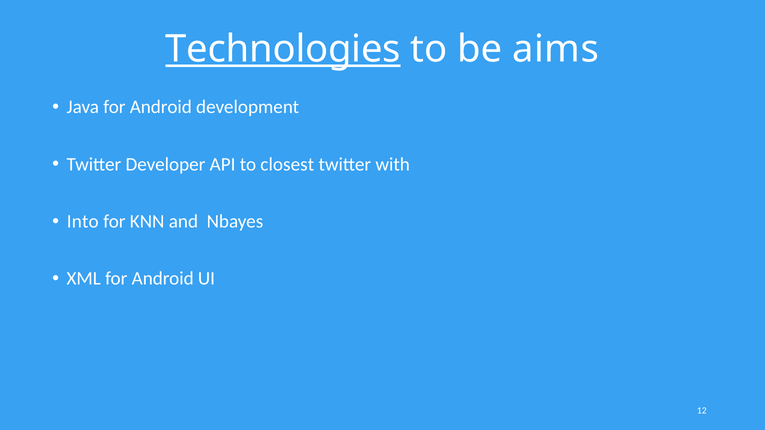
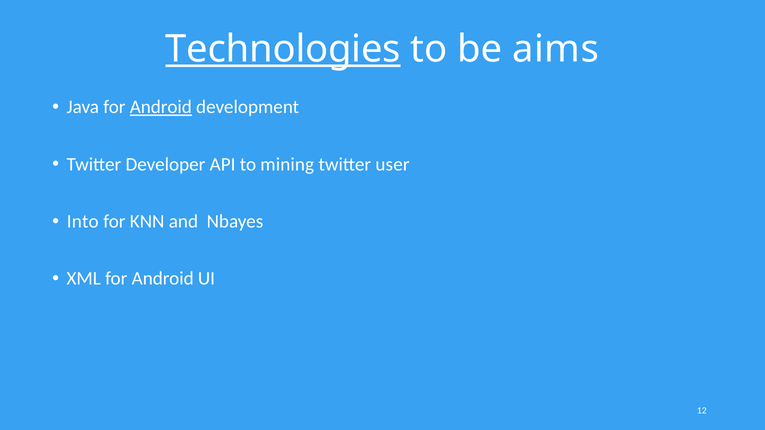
Android underline: none -> present (161, 107)
closest: closest -> mining (287, 164)
with: with -> user (393, 164)
